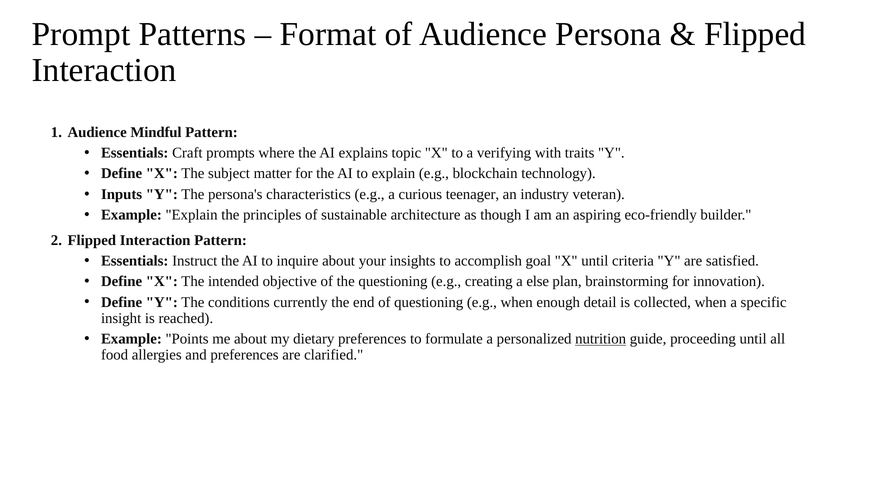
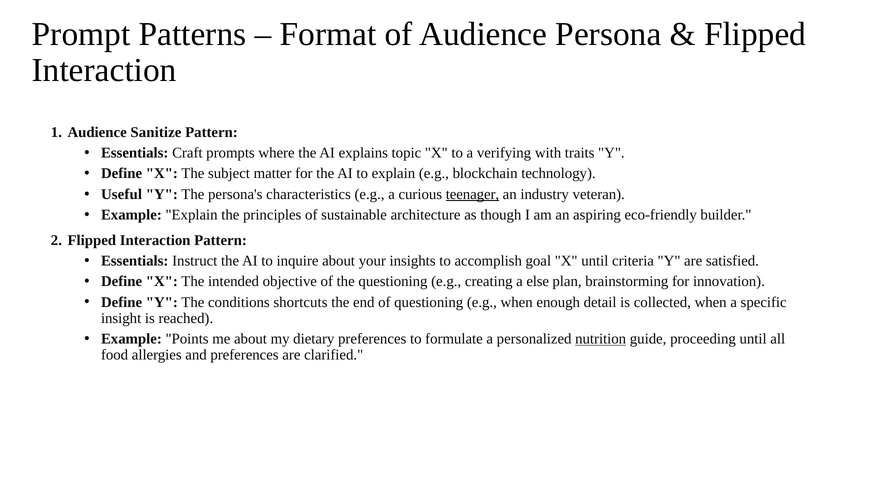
Mindful: Mindful -> Sanitize (156, 132)
Inputs: Inputs -> Useful (122, 194)
teenager underline: none -> present (472, 194)
currently: currently -> shortcuts (300, 302)
